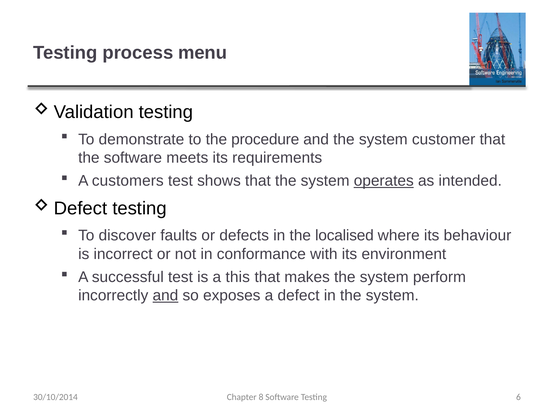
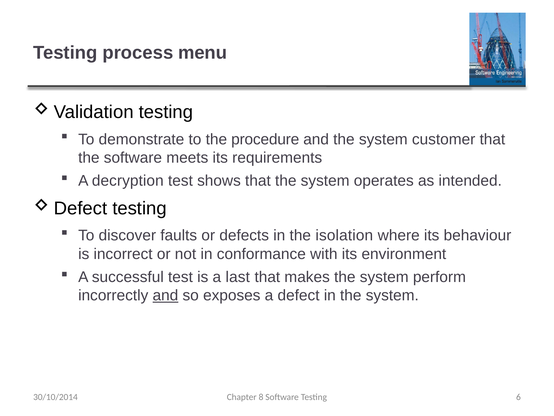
customers: customers -> decryption (128, 181)
operates underline: present -> none (384, 181)
localised: localised -> isolation (344, 235)
this: this -> last (238, 277)
